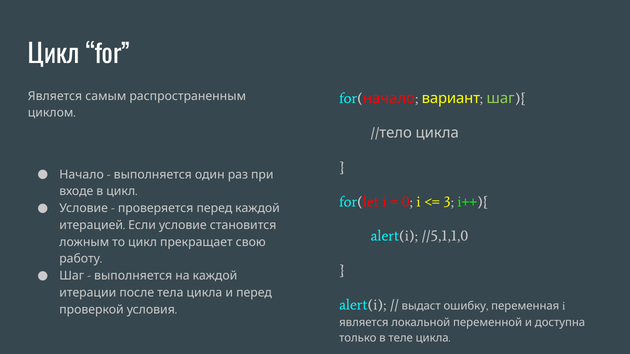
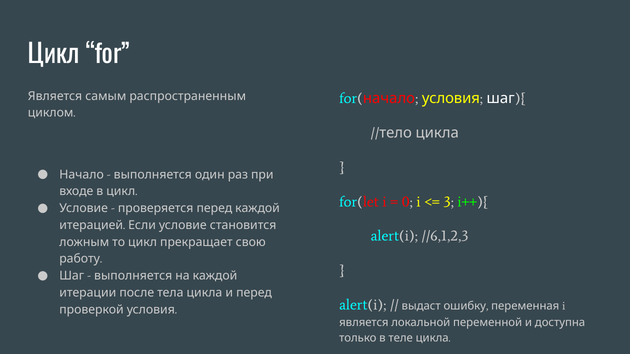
вариант: вариант -> условия (451, 98)
шаг colour: light green -> white (501, 98)
//5,1,1,0: //5,1,1,0 -> //6,1,2,3 (445, 236)
